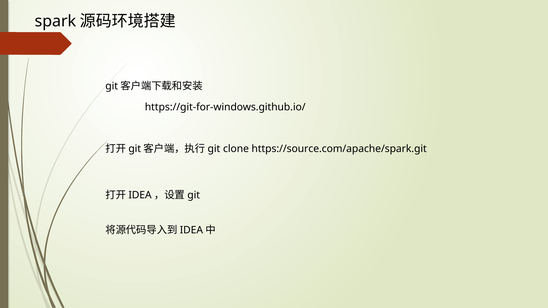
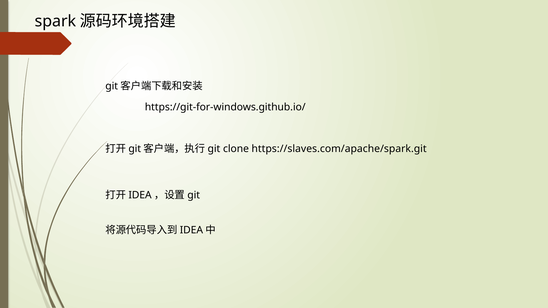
https://source.com/apache/spark.git: https://source.com/apache/spark.git -> https://slaves.com/apache/spark.git (339, 149)
